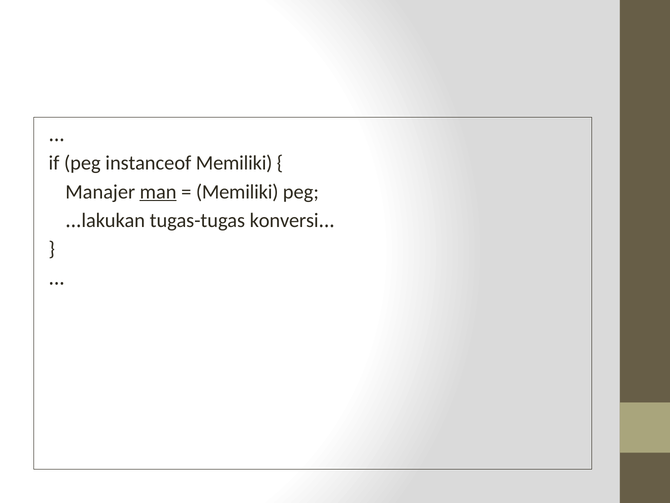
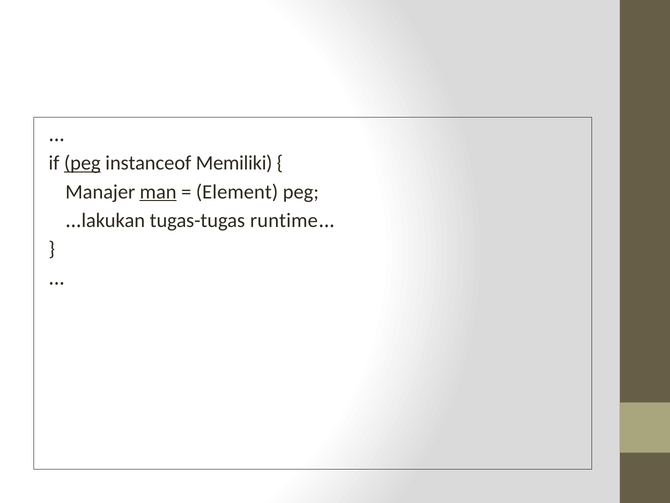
peg underline: none -> present (82, 163)
Memiliki: Memiliki -> Element (237, 192)
konversi: konversi -> runtime (284, 220)
